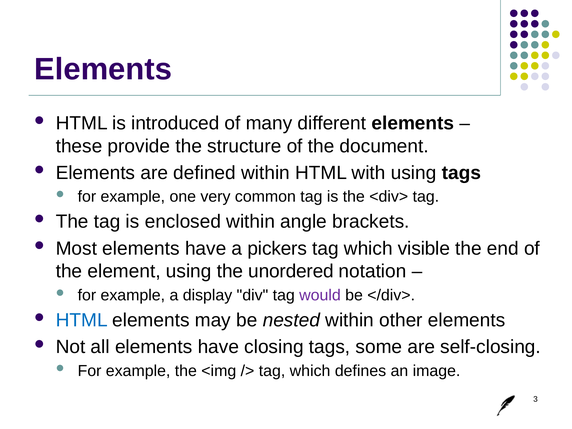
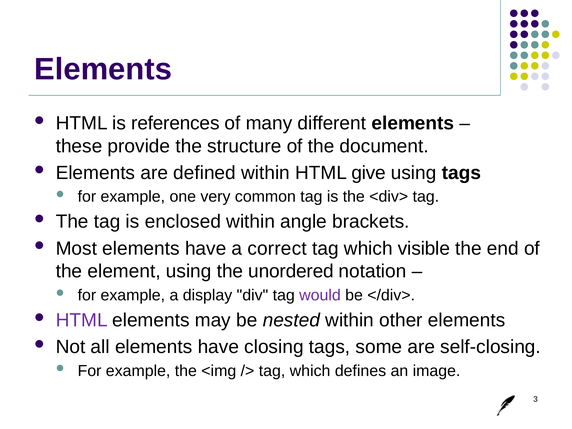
introduced: introduced -> references (175, 123)
with: with -> give (369, 173)
pickers: pickers -> correct (277, 248)
HTML colour: blue -> purple (82, 320)
